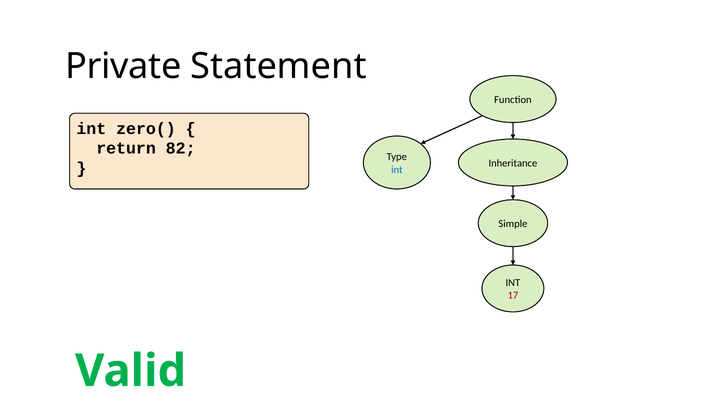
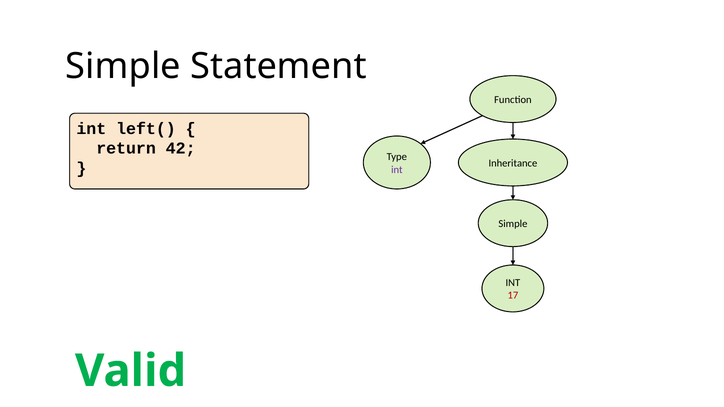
Private: Private -> Simple (123, 67)
zero(: zero( -> left( (146, 129)
82: 82 -> 42 (181, 149)
int colour: blue -> purple (397, 170)
